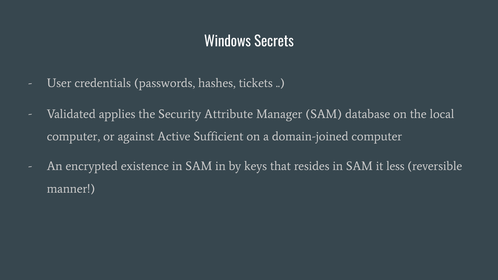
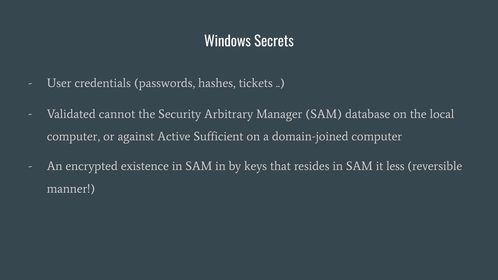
applies: applies -> cannot (117, 114)
Attribute: Attribute -> Arbitrary (229, 114)
